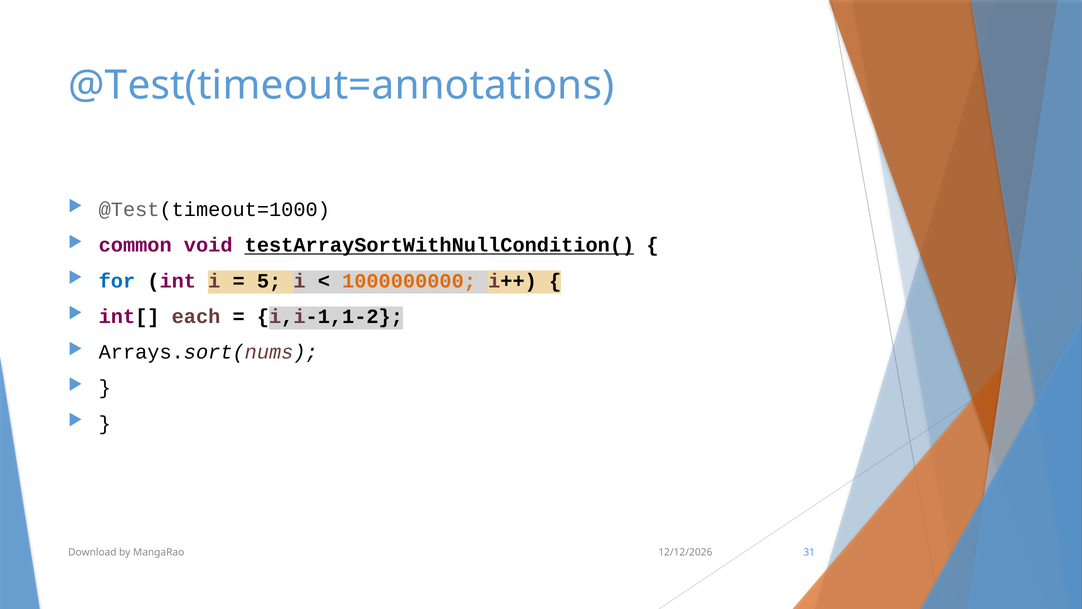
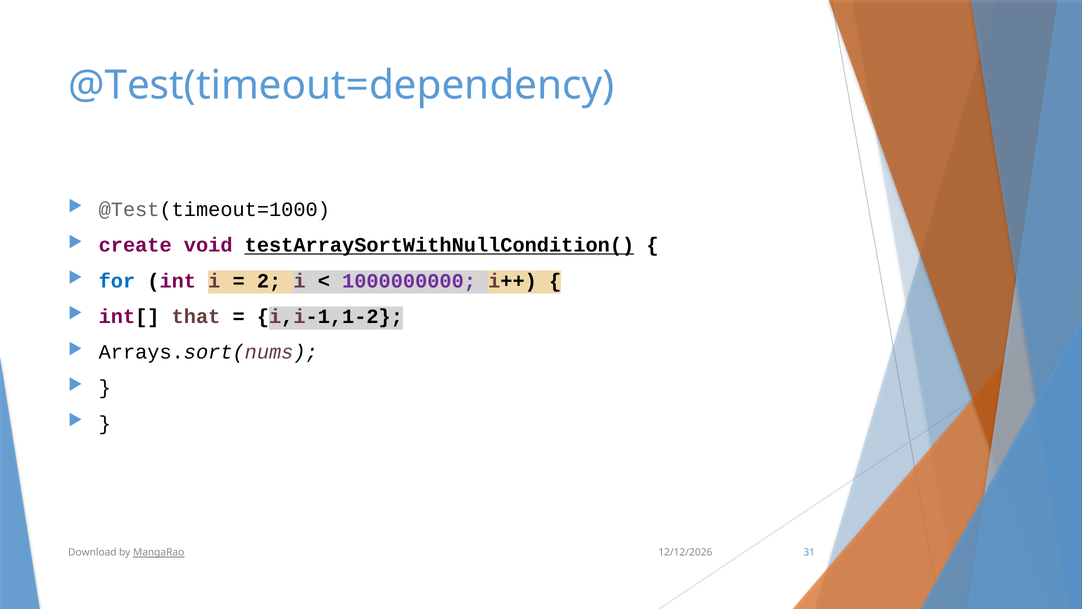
@Test(timeout=annotations: @Test(timeout=annotations -> @Test(timeout=dependency (341, 85)
common: common -> create (135, 245)
5: 5 -> 2 (269, 281)
1000000000 colour: orange -> purple (409, 281)
each: each -> that (196, 316)
MangaRao underline: none -> present (159, 552)
